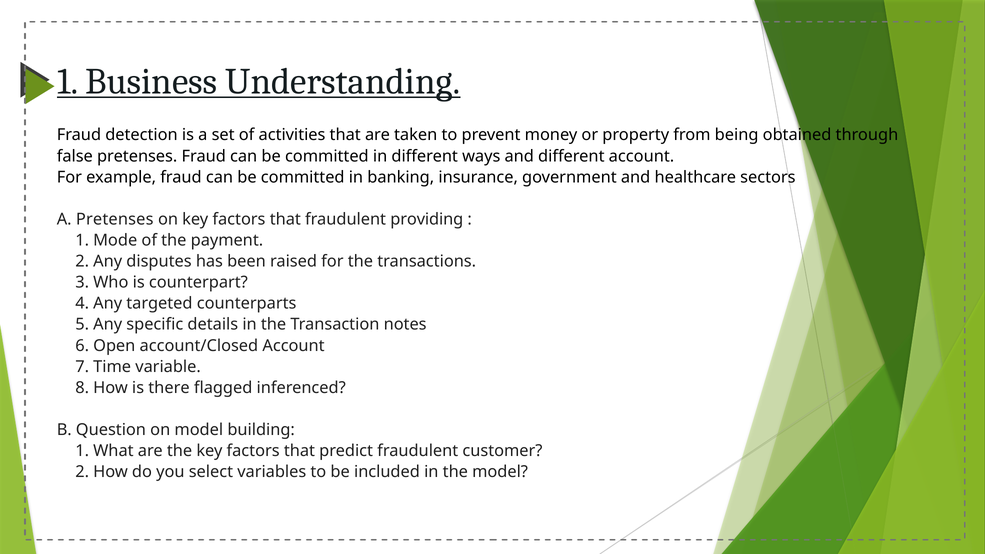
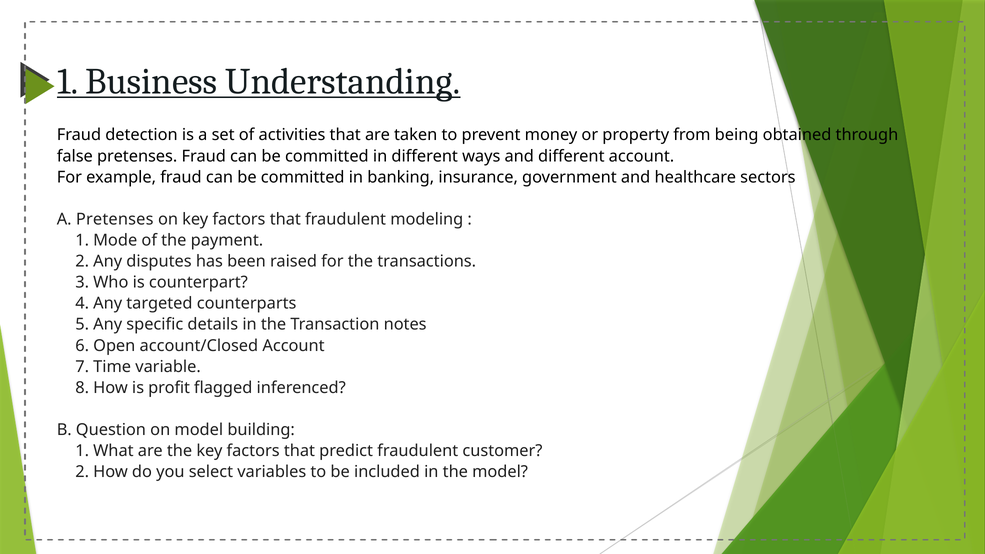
providing: providing -> modeling (427, 219)
there: there -> profit (169, 388)
